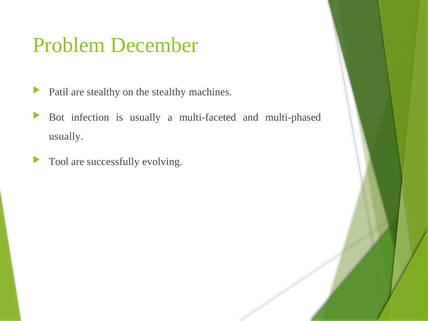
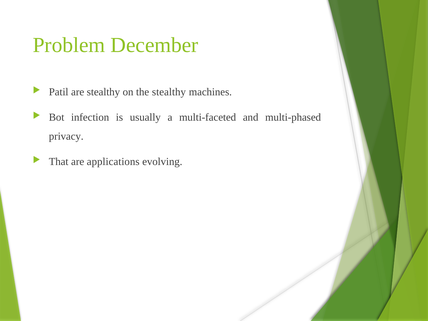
usually: usually -> privacy (66, 136)
Tool: Tool -> That (59, 162)
successfully: successfully -> applications (113, 162)
